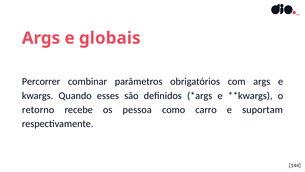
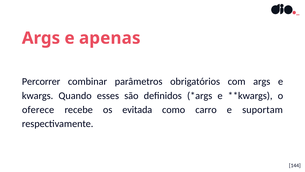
globais: globais -> apenas (110, 38)
retorno: retorno -> oferece (38, 109)
pessoa: pessoa -> evitada (137, 109)
